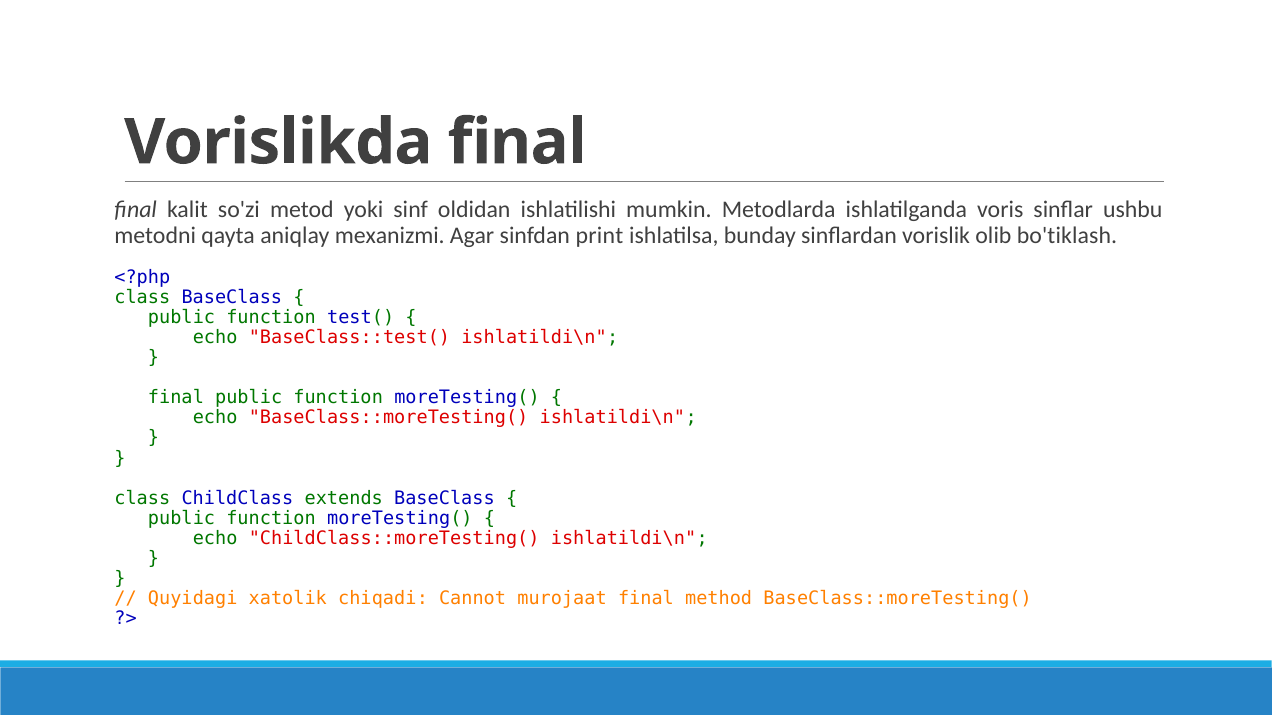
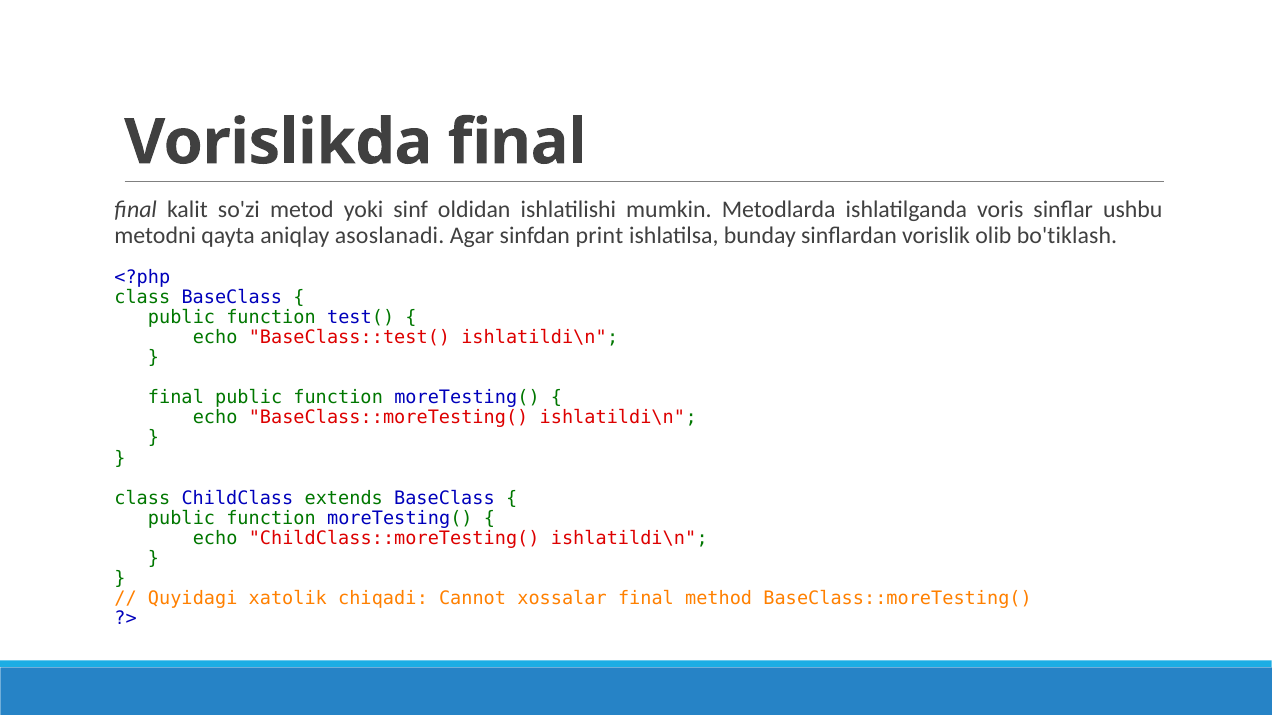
mexanizmi: mexanizmi -> asoslanadi (390, 236)
murojaat: murojaat -> xossalar (562, 599)
